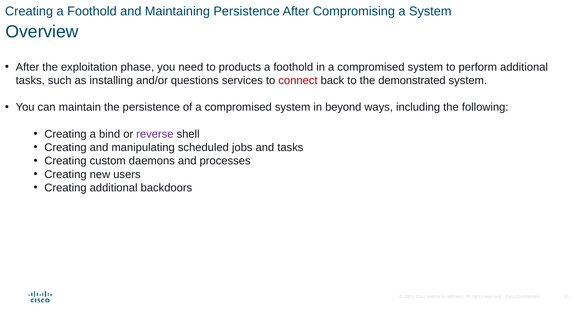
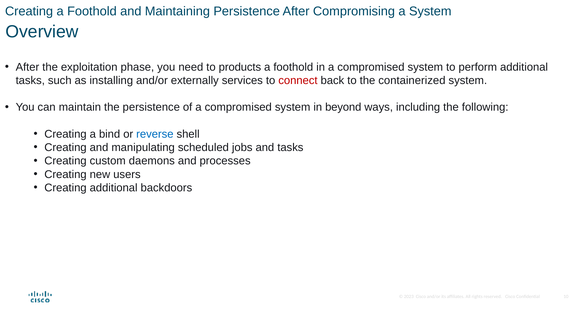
questions: questions -> externally (195, 80)
demonstrated: demonstrated -> containerized (412, 80)
reverse colour: purple -> blue (155, 134)
